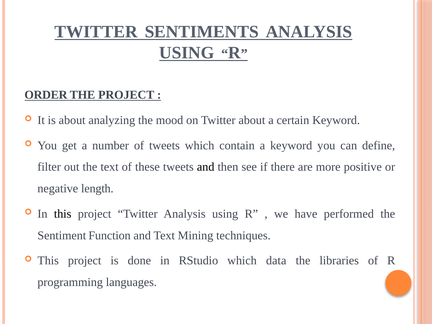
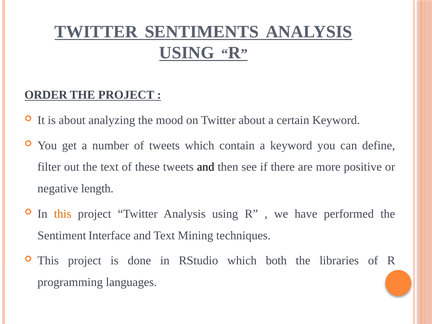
this colour: black -> orange (63, 214)
Function: Function -> Interface (110, 235)
data: data -> both (276, 261)
